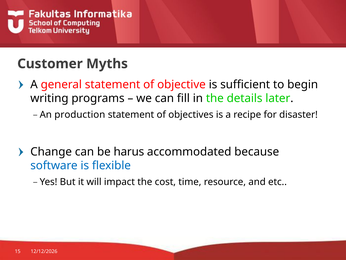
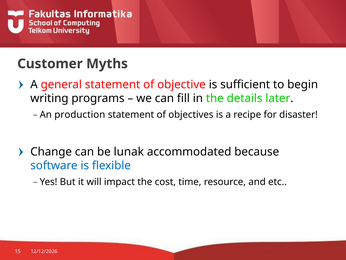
harus: harus -> lunak (129, 151)
